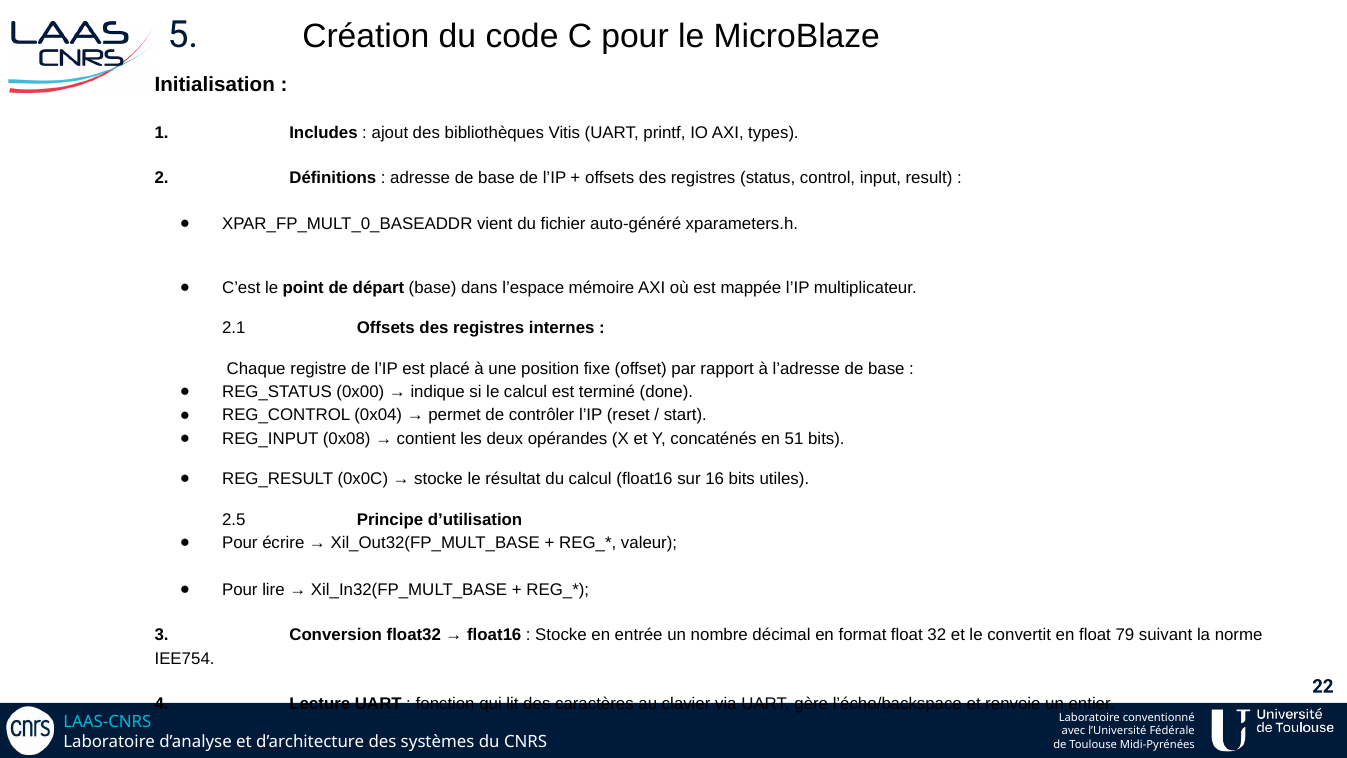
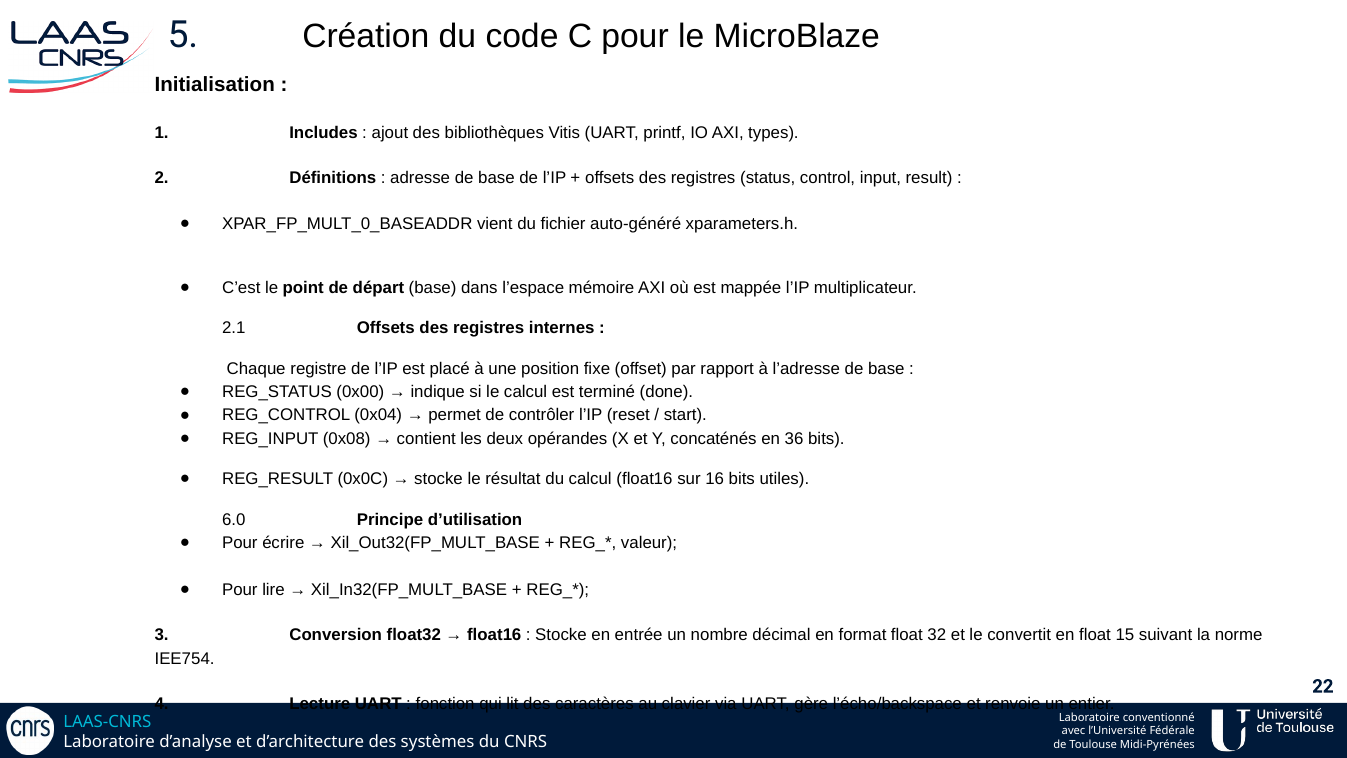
51: 51 -> 36 (794, 439)
2.5: 2.5 -> 6.0 (234, 520)
79: 79 -> 15 (1125, 635)
